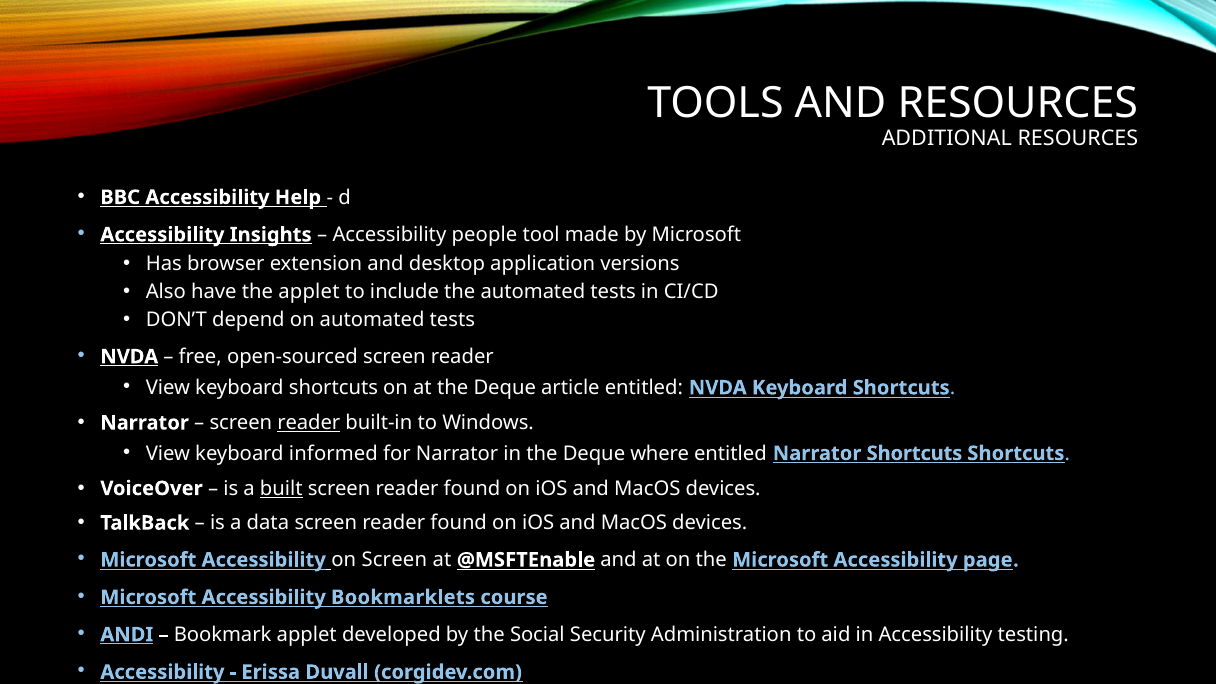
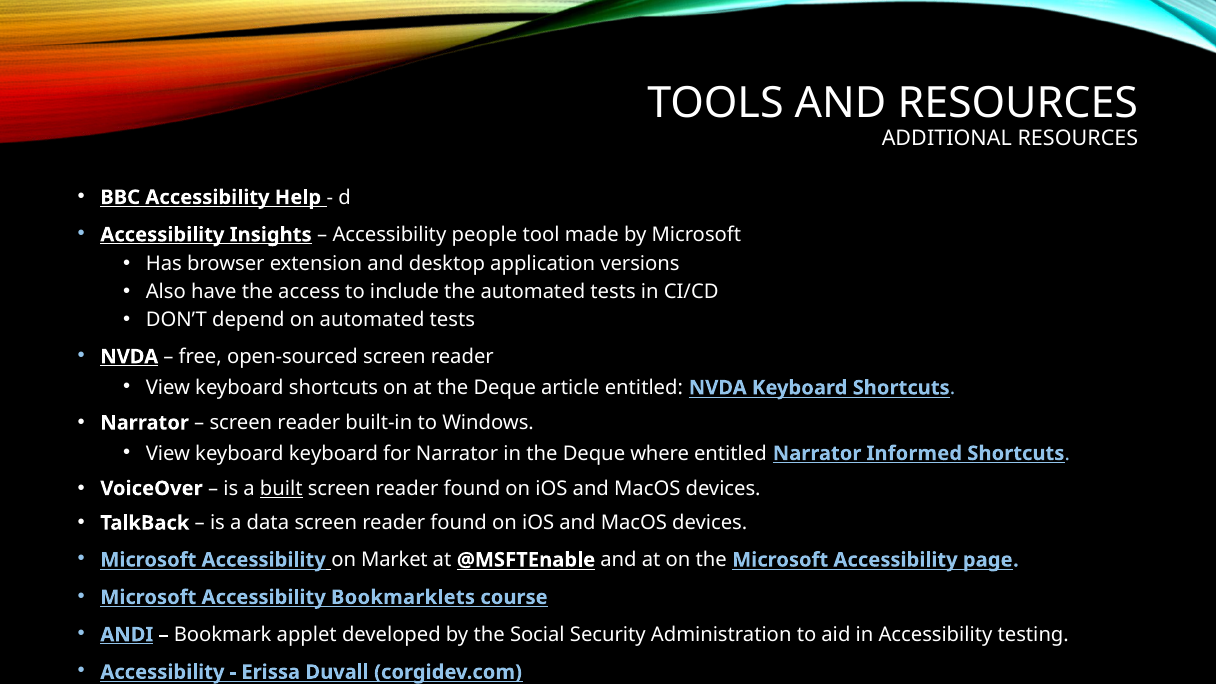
the applet: applet -> access (309, 292)
reader underline: present -> none (309, 423)
keyboard informed: informed -> keyboard (334, 453)
Narrator Shortcuts: Shortcuts -> Informed (914, 453)
on Screen: Screen -> Market (394, 560)
